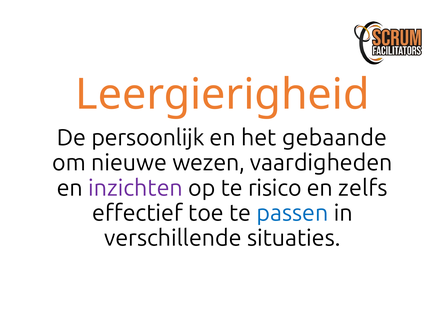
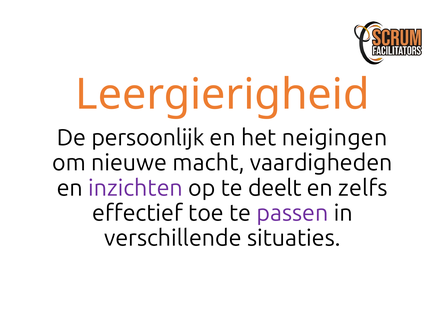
gebaande: gebaande -> neigingen (335, 138)
wezen: wezen -> macht (208, 163)
risico: risico -> deelt (275, 188)
passen colour: blue -> purple (292, 213)
